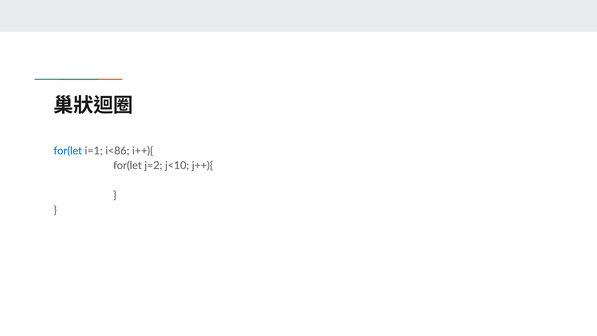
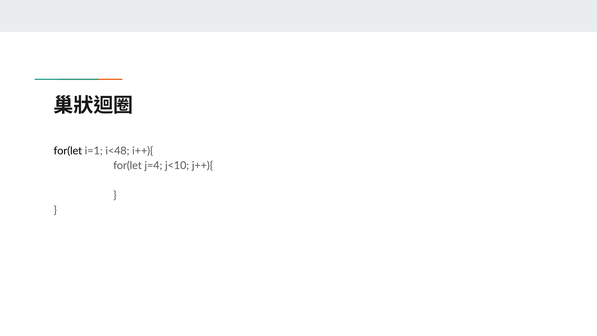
for(let colour: blue -> black (68, 151)
i<86: i<86 -> i<48 (117, 151)
j=2: j=2 -> j=4 (153, 166)
